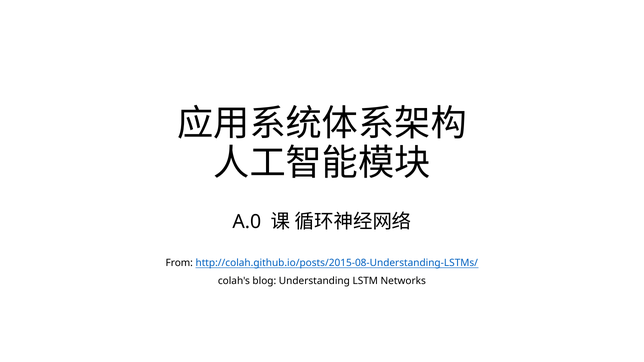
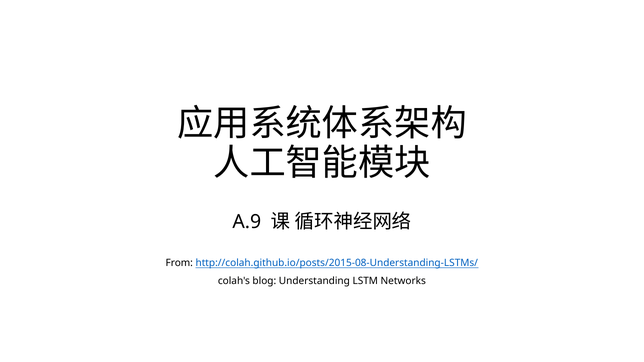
A.0: A.0 -> A.9 (247, 222)
